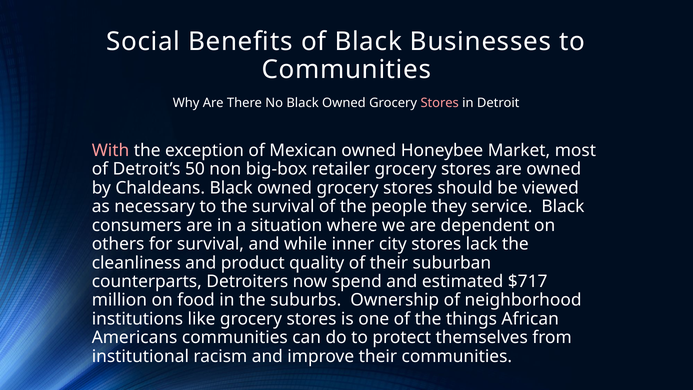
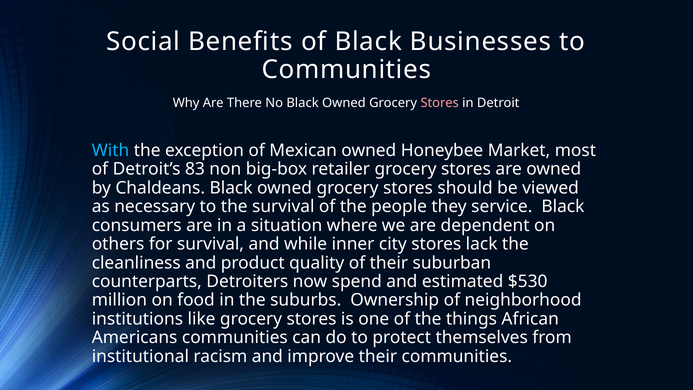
With colour: pink -> light blue (111, 150)
50: 50 -> 83 (195, 169)
$717: $717 -> $530 (528, 281)
